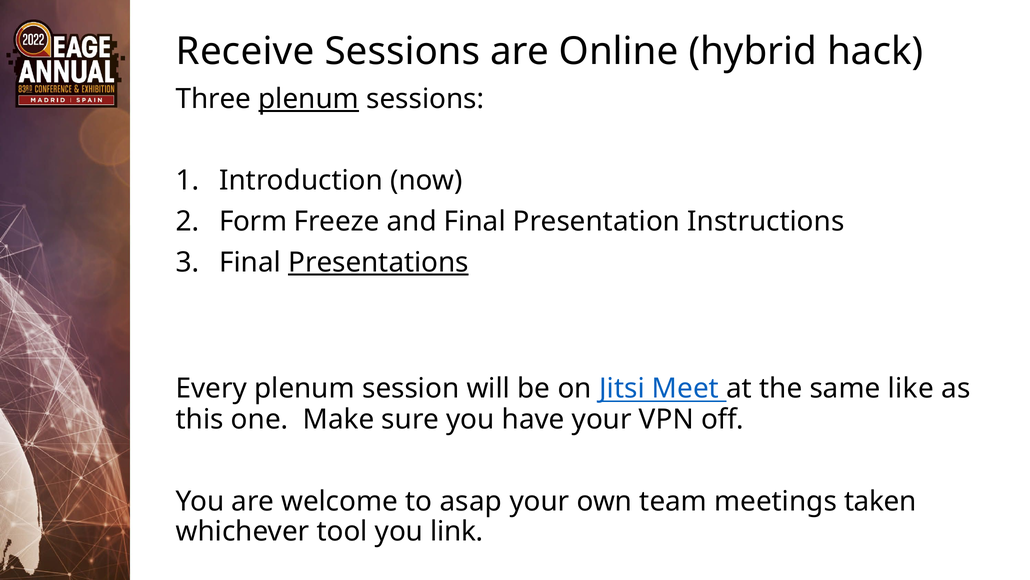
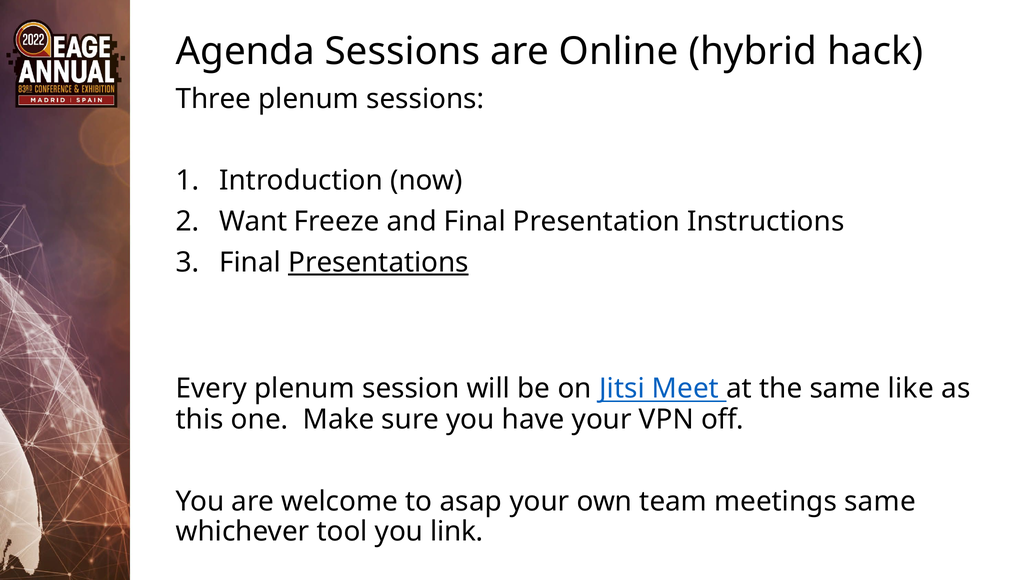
Receive: Receive -> Agenda (245, 52)
plenum underline: present -> none (309, 99)
Form: Form -> Want (253, 221)
meetings taken: taken -> same (880, 501)
